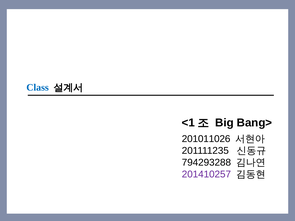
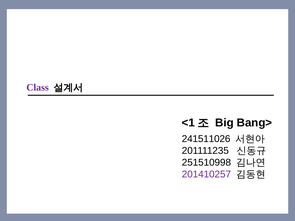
Class colour: blue -> purple (38, 88)
201011026: 201011026 -> 241511026 (206, 139)
794293288: 794293288 -> 251510998 (206, 163)
